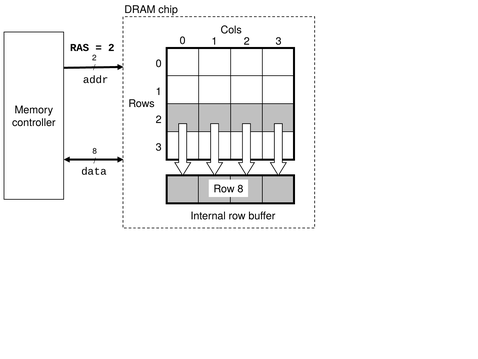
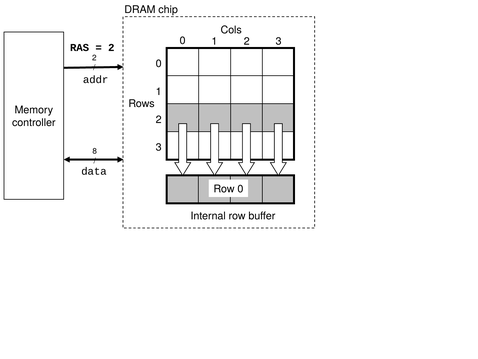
Row 8: 8 -> 0 (240, 189)
